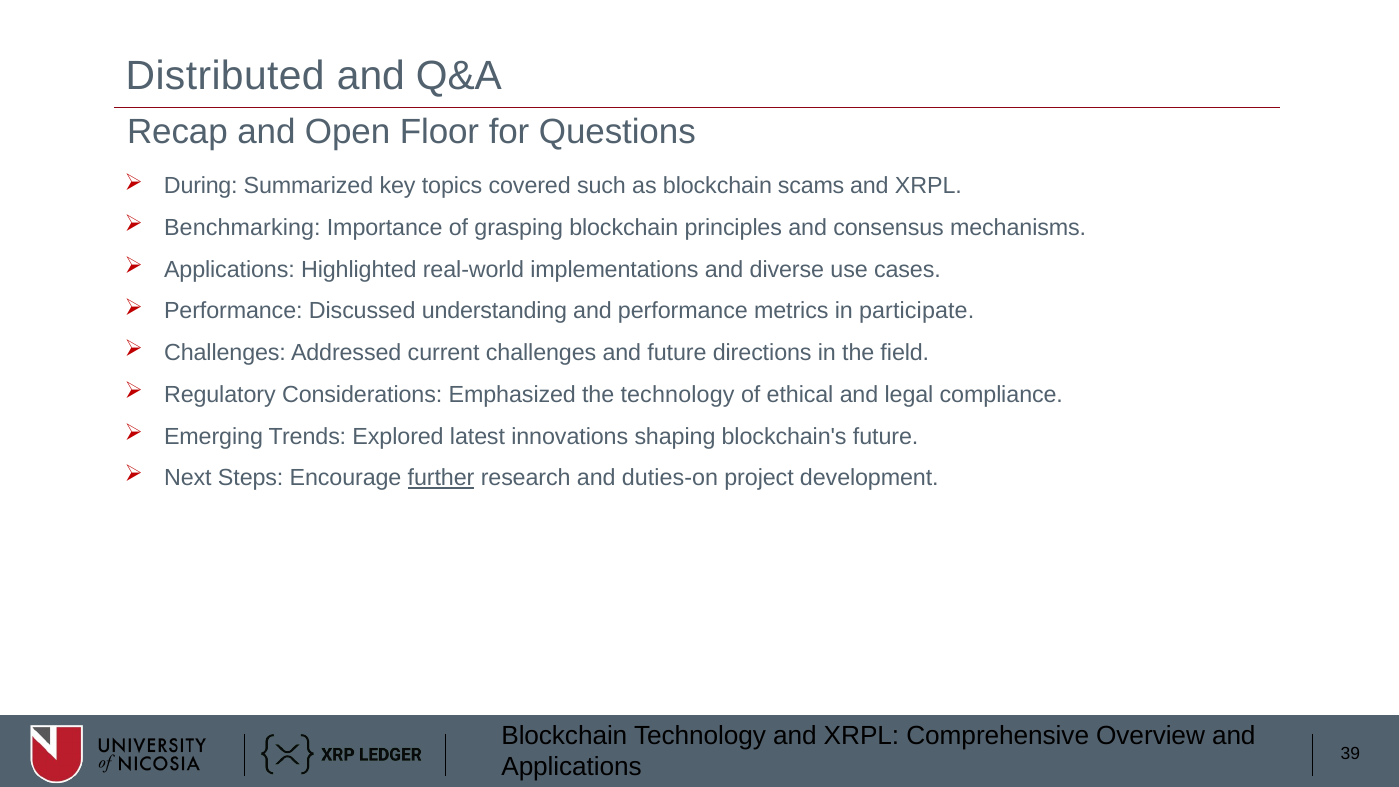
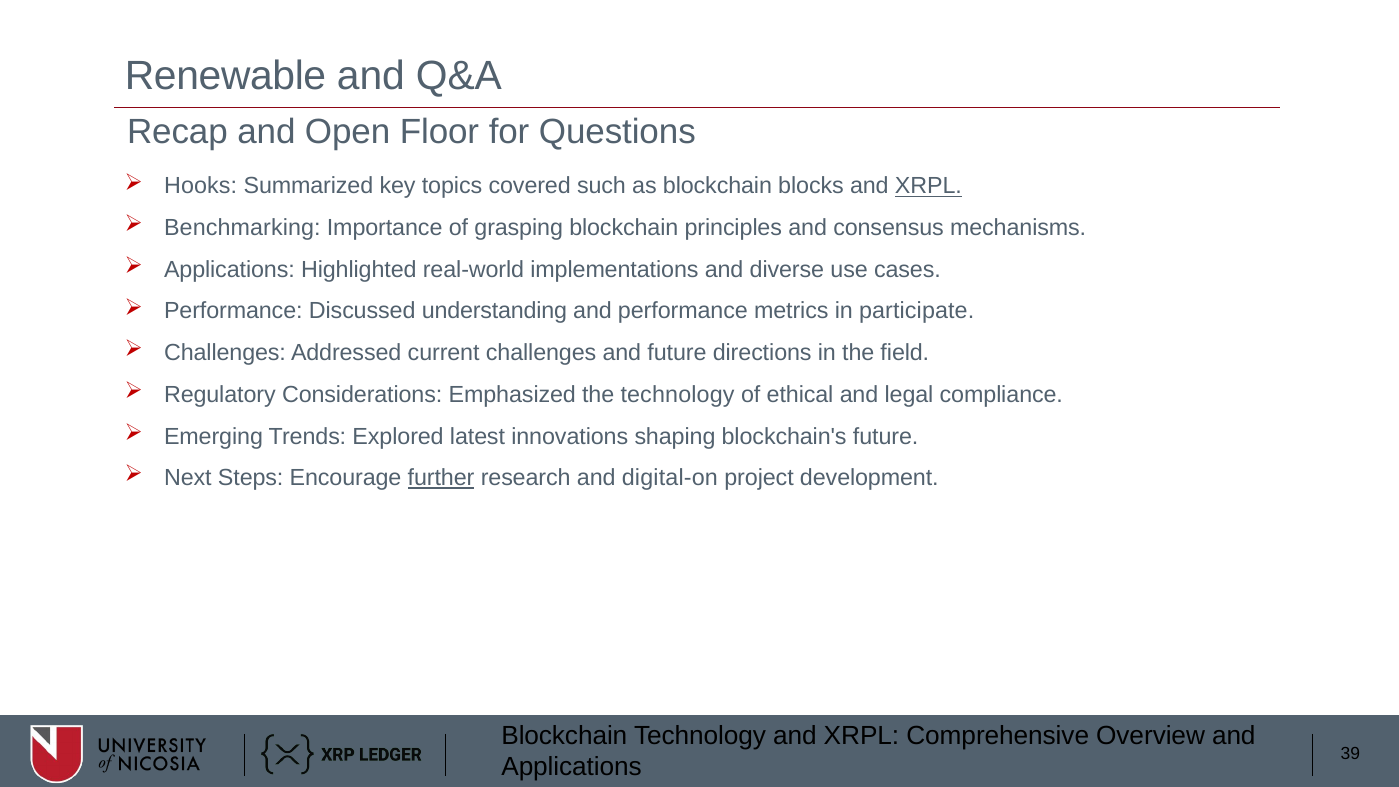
Distributed: Distributed -> Renewable (226, 76)
During: During -> Hooks (201, 186)
scams: scams -> blocks (811, 186)
XRPL underline: none -> present (928, 186)
duties-on: duties-on -> digital-on (670, 478)
